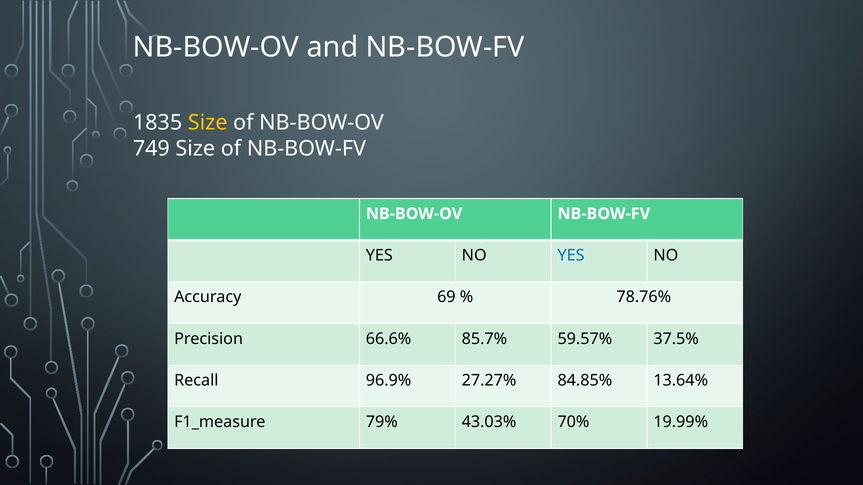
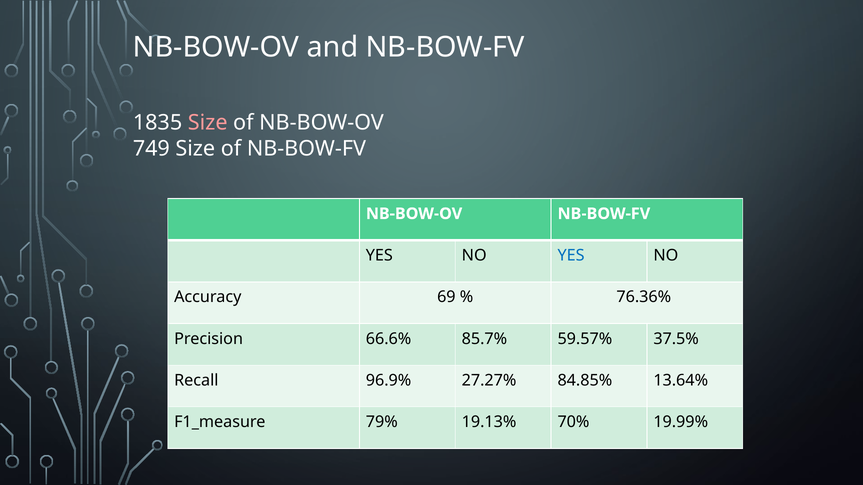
Size colour: yellow -> pink (208, 123)
78.76%: 78.76% -> 76.36% (644, 297)
43.03%: 43.03% -> 19.13% (489, 422)
